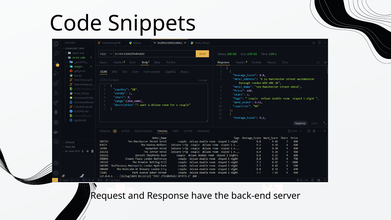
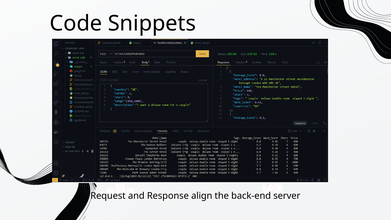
have: have -> align (202, 196)
